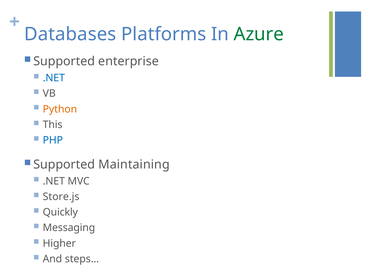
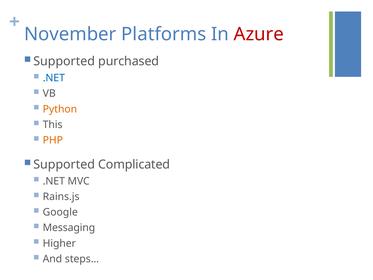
Databases: Databases -> November (70, 34)
Azure colour: green -> red (259, 34)
enterprise: enterprise -> purchased (129, 61)
PHP colour: blue -> orange (53, 140)
Maintaining: Maintaining -> Complicated (134, 164)
Store.js: Store.js -> Rains.js (61, 196)
Quickly: Quickly -> Google (60, 212)
